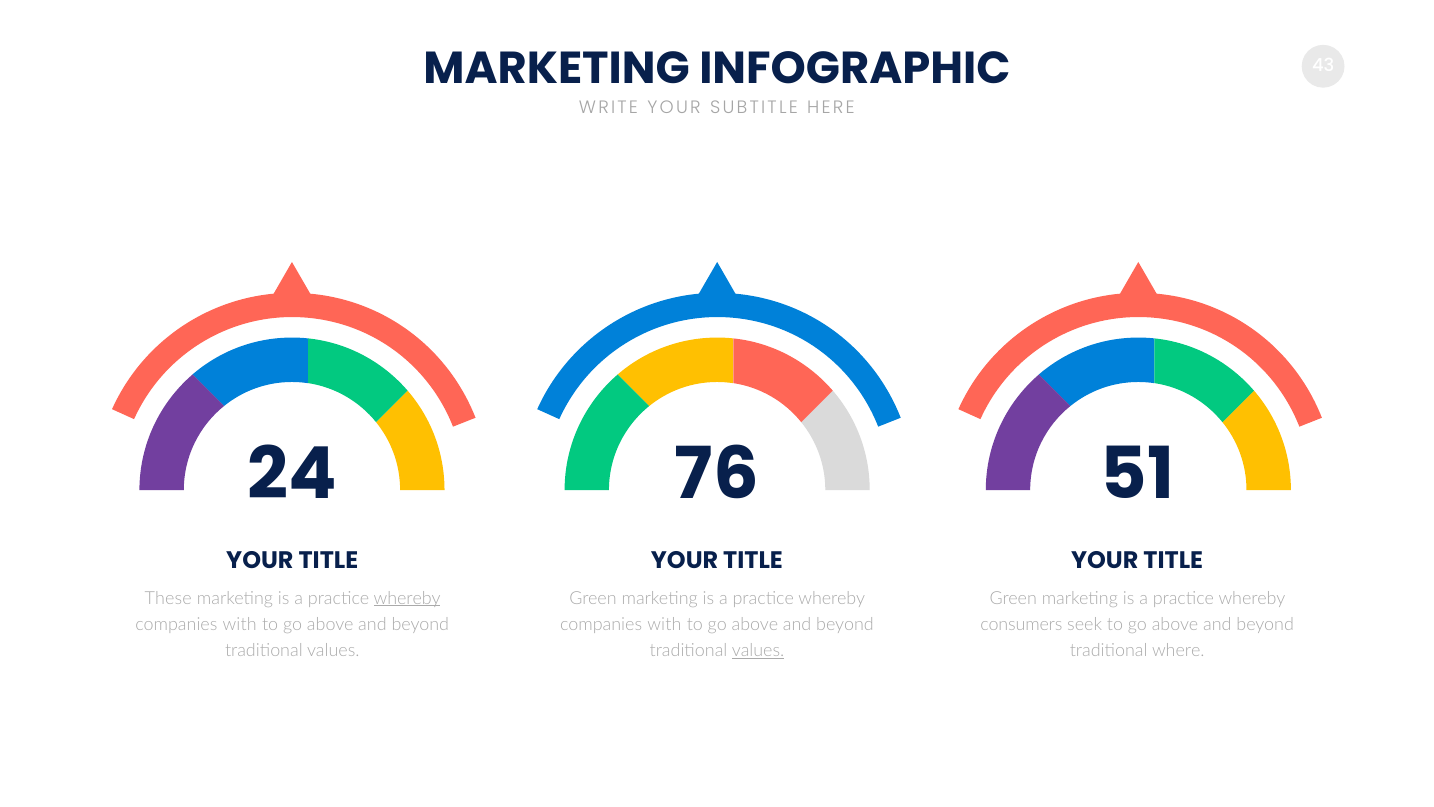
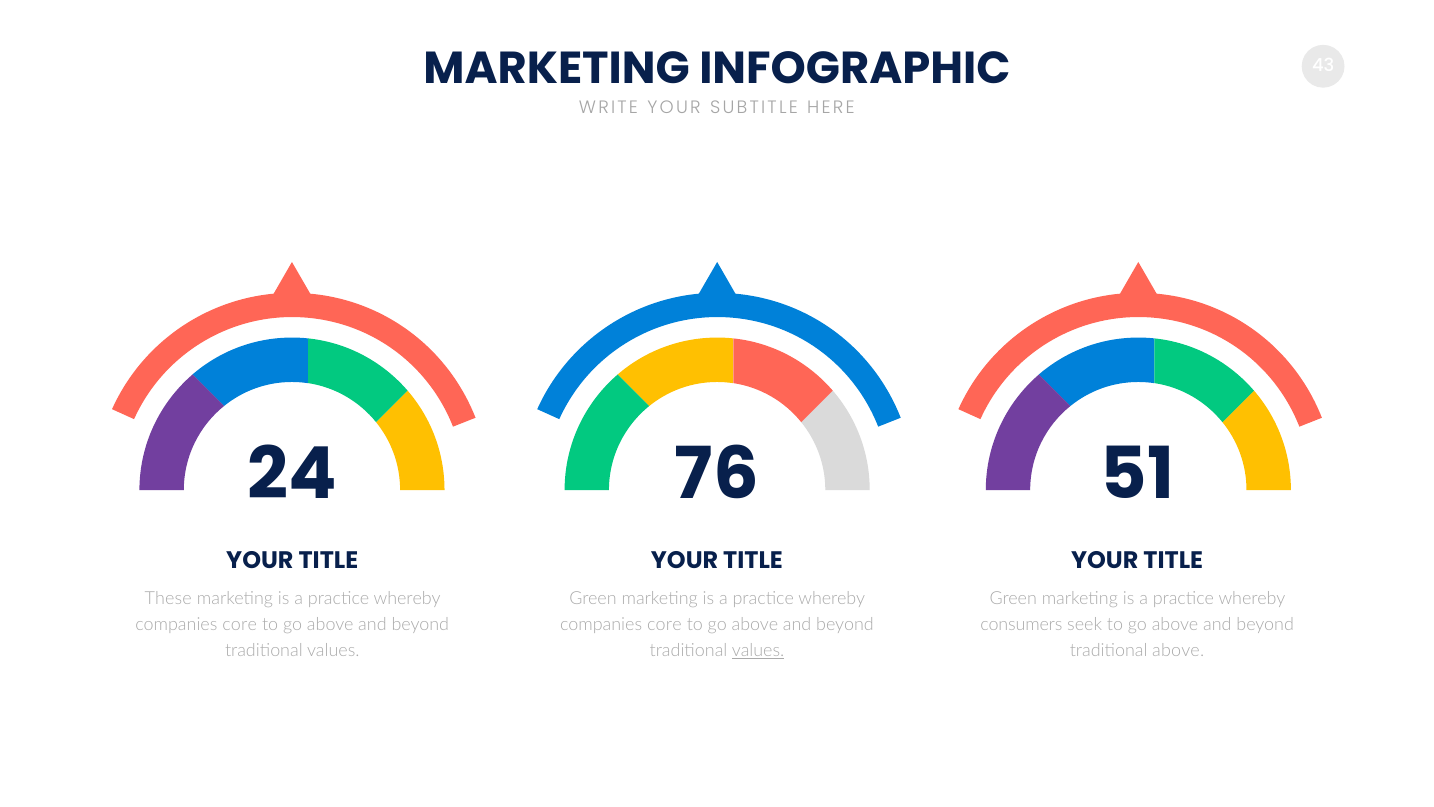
whereby underline: present -> none (407, 598)
with: with -> core (240, 624)
with: with -> core (664, 624)
traditional where: where -> above (1178, 650)
